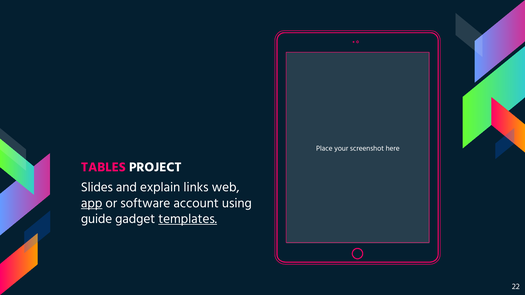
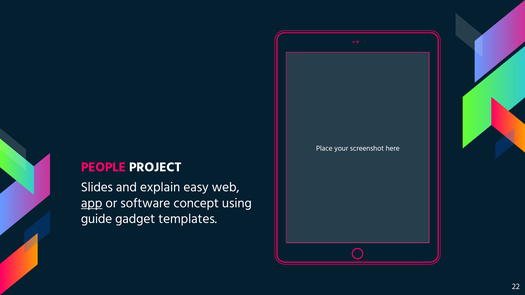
TABLES: TABLES -> PEOPLE (103, 167)
links: links -> easy (196, 188)
account: account -> concept (196, 203)
templates underline: present -> none (188, 219)
